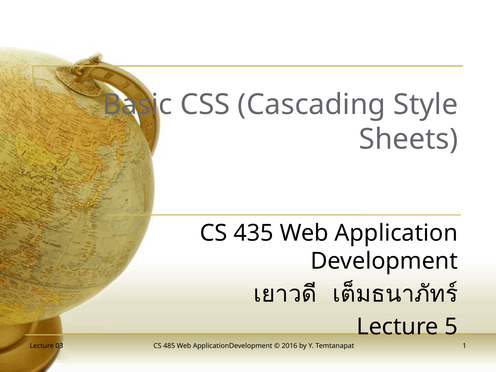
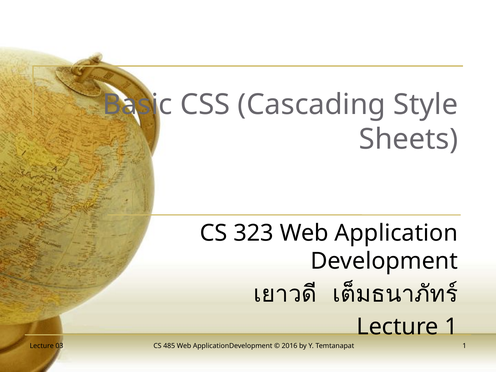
435: 435 -> 323 (254, 233)
Lecture 5: 5 -> 1 (451, 327)
